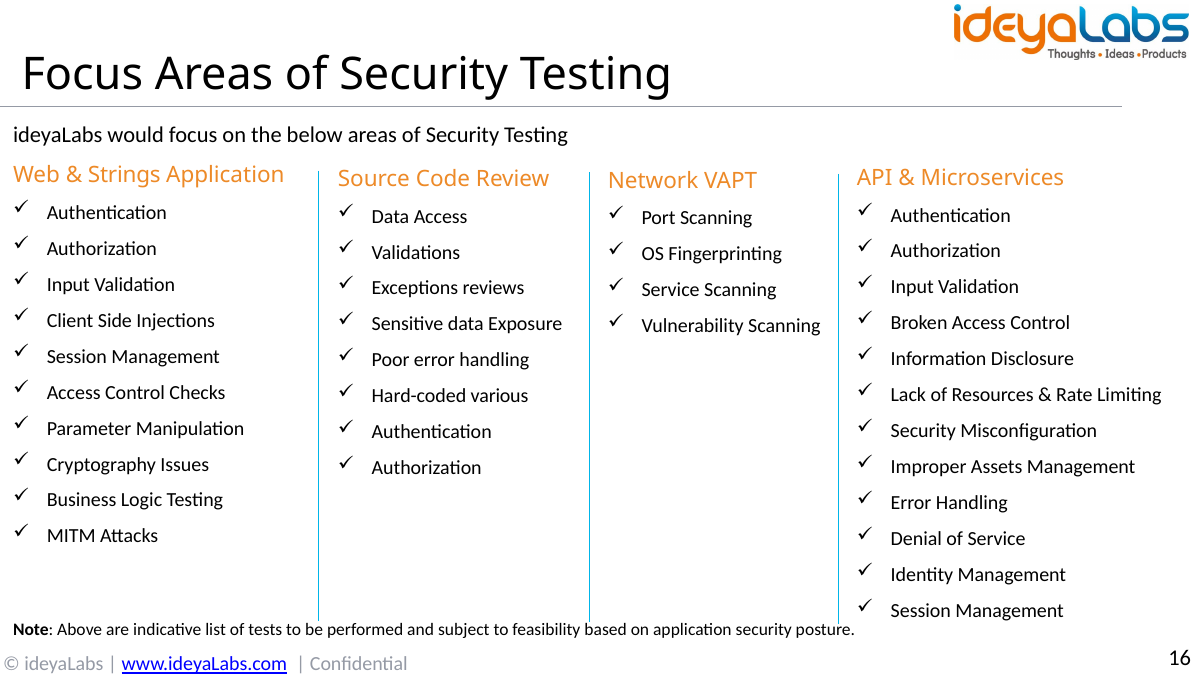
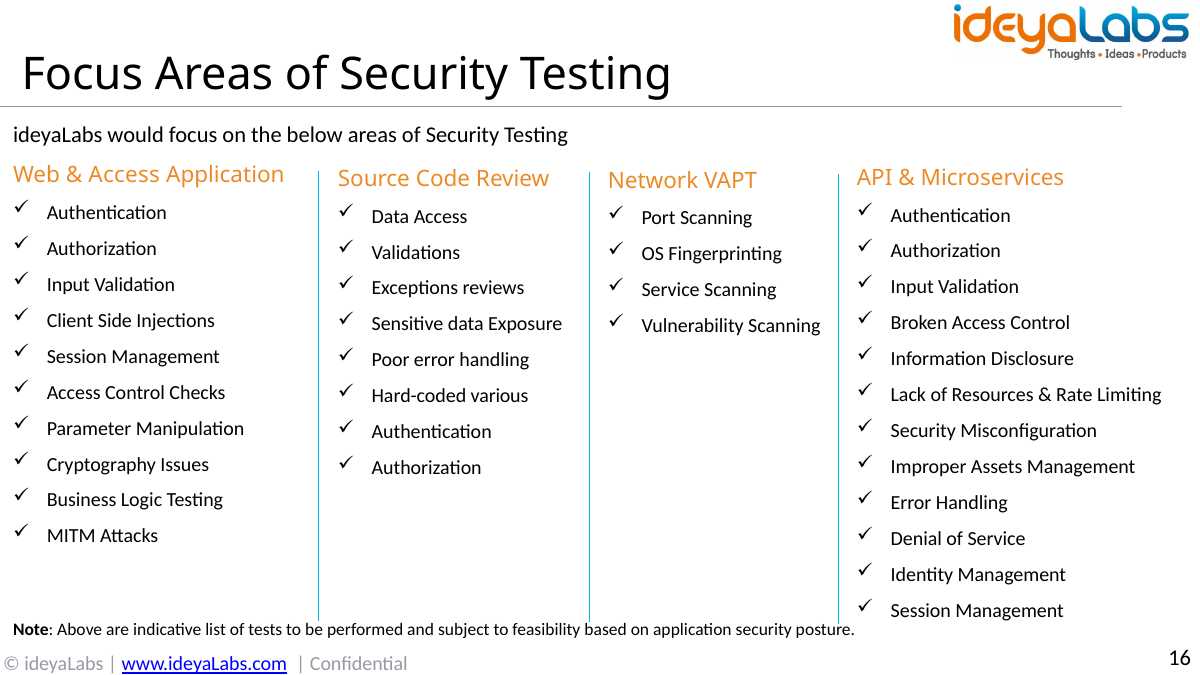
Strings: Strings -> Access (124, 175)
